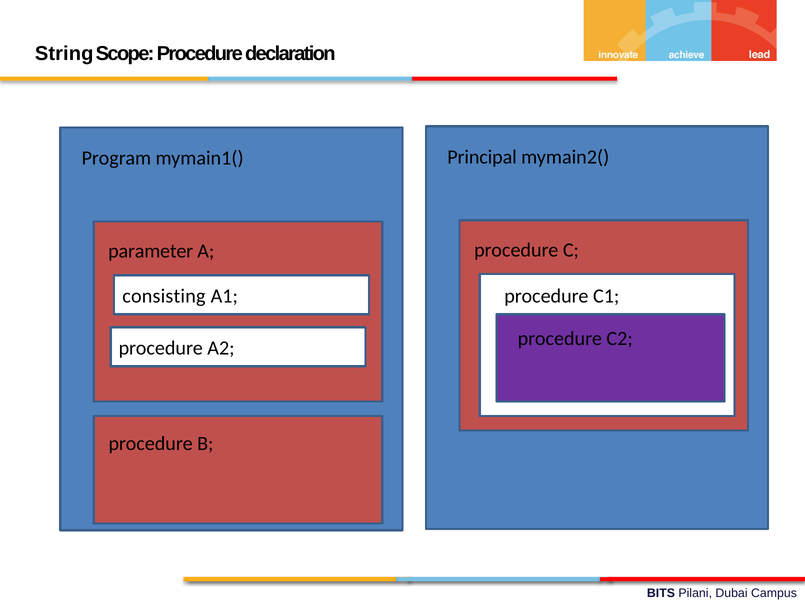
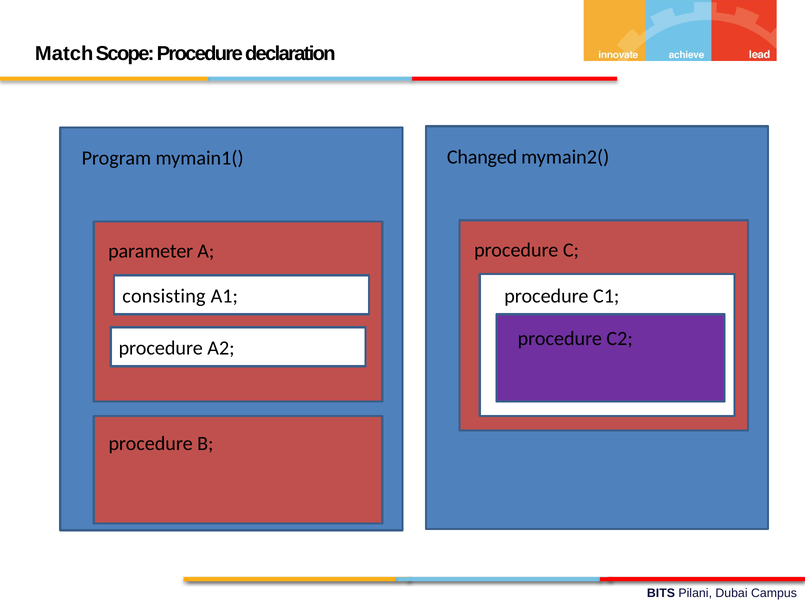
String: String -> Match (64, 53)
Principal: Principal -> Changed (482, 157)
